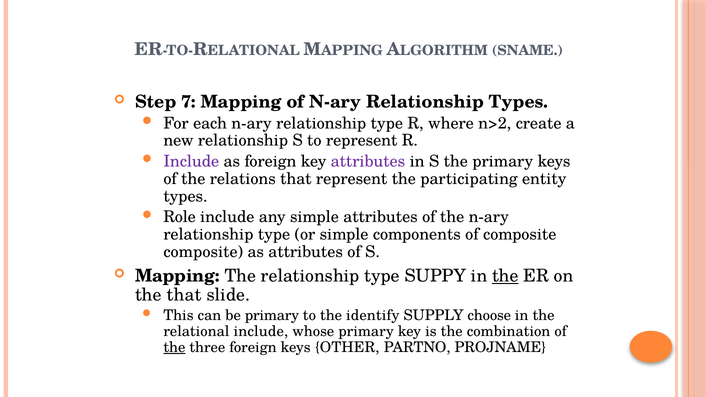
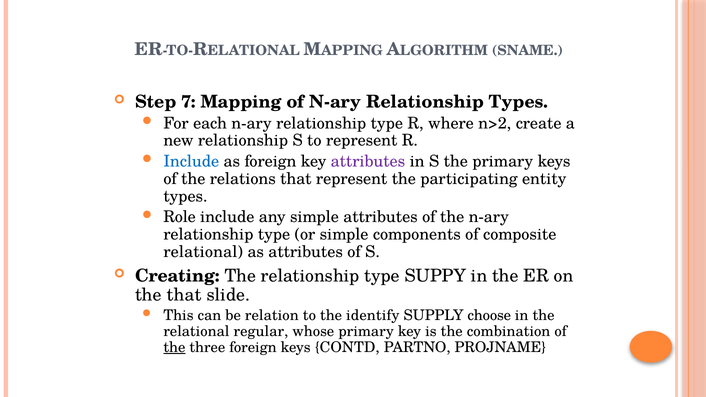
Include colour: purple -> blue (191, 161)
composite: composite -> relational (203, 252)
Mapping: Mapping -> Creating (177, 276)
the underline: present -> none (505, 276)
be primary: primary -> relation (272, 315)
relational include: include -> regular (261, 331)
OTHER: OTHER -> CONTD (347, 347)
